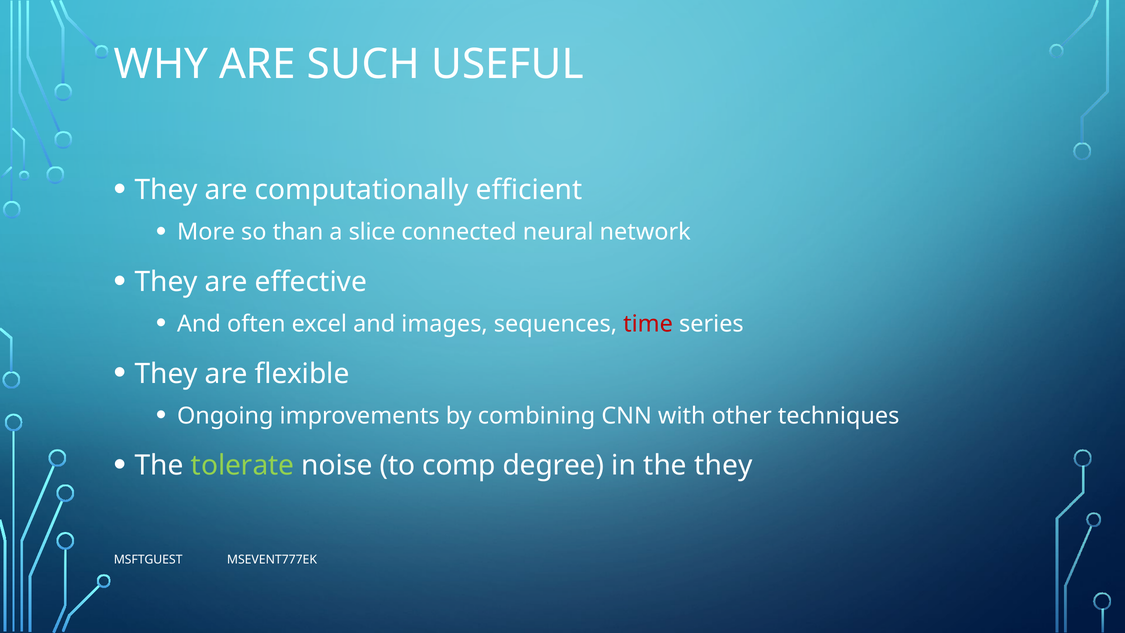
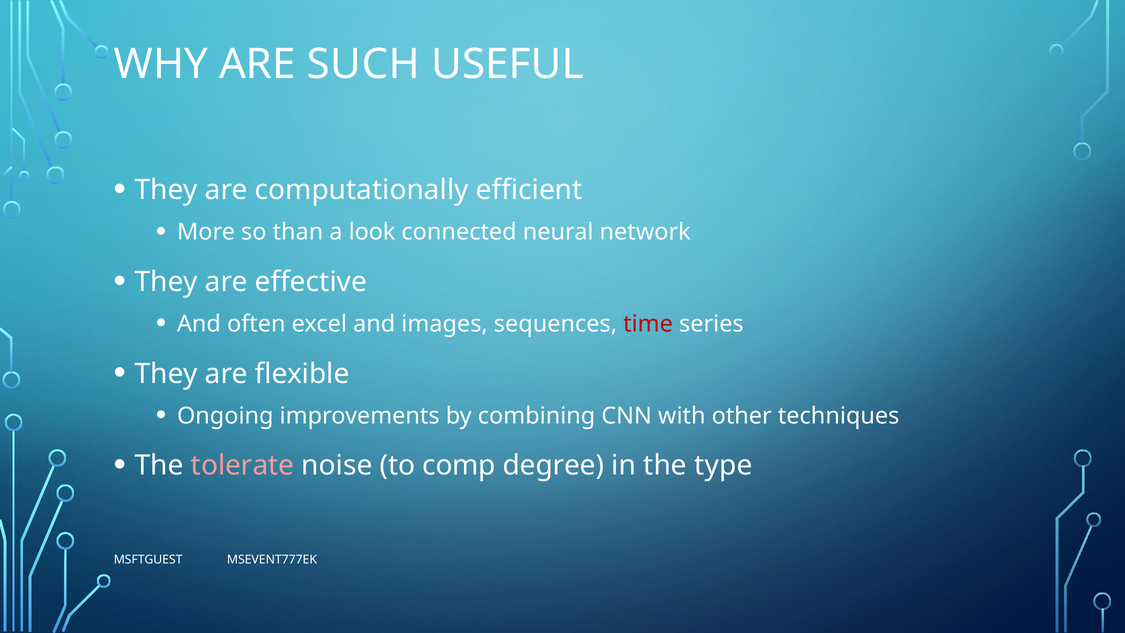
slice: slice -> look (372, 232)
tolerate colour: light green -> pink (243, 465)
the they: they -> type (723, 465)
